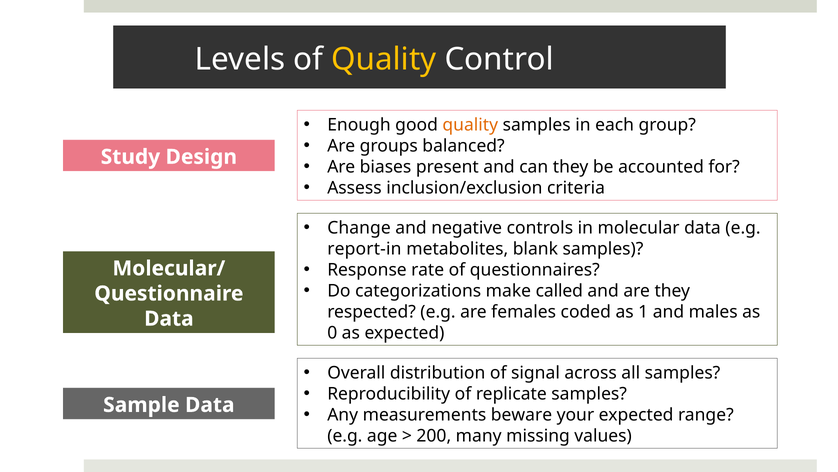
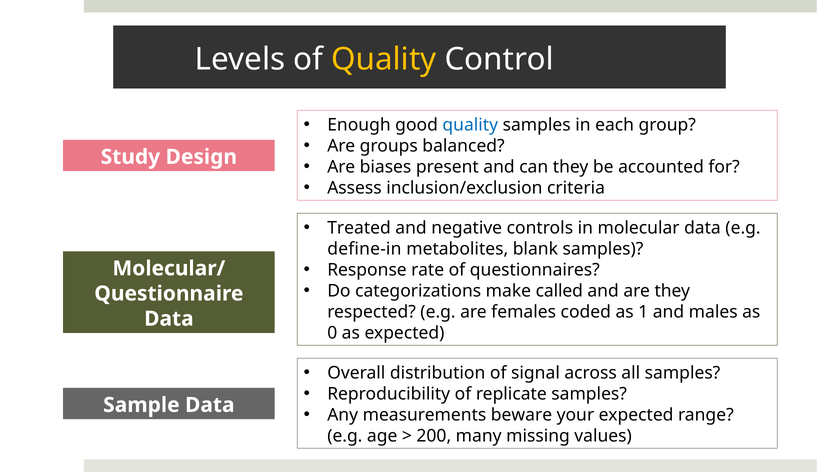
quality colour: orange -> blue (470, 125)
Change: Change -> Treated (359, 228)
report-in: report-in -> define-in (364, 249)
